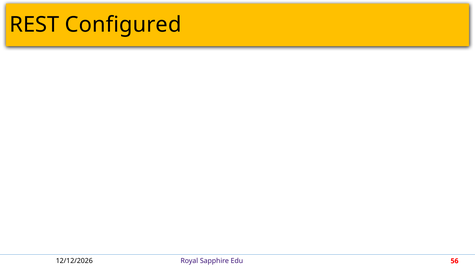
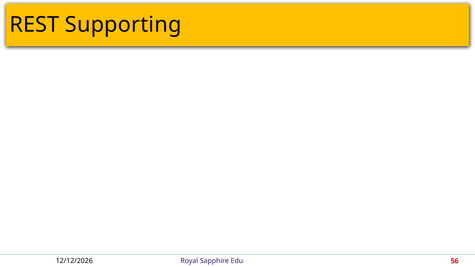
Configured: Configured -> Supporting (123, 25)
